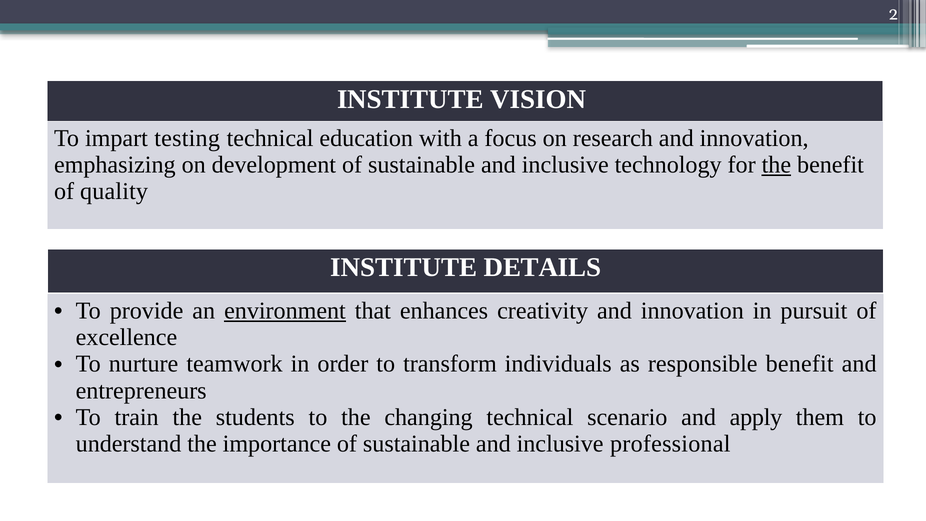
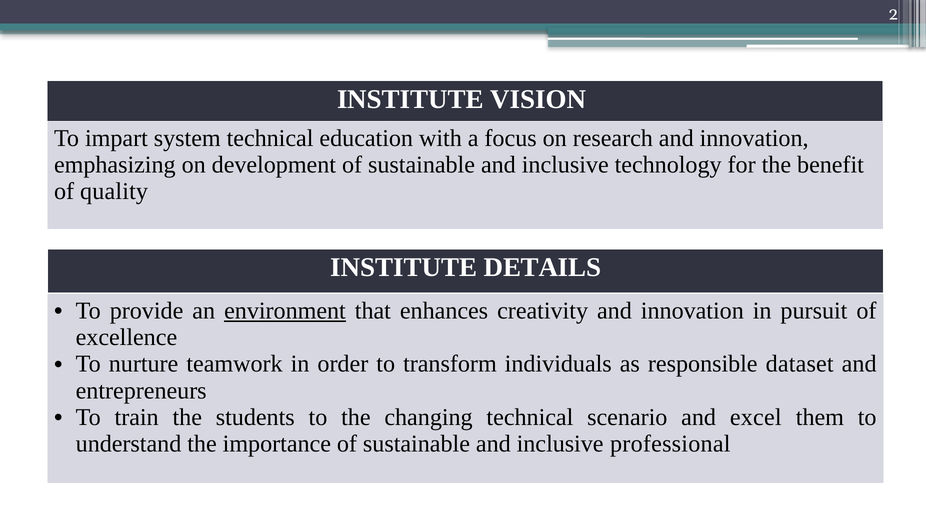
testing: testing -> system (187, 138)
the underline: present -> none (776, 165)
responsible benefit: benefit -> dataset (800, 364)
apply: apply -> excel (756, 417)
